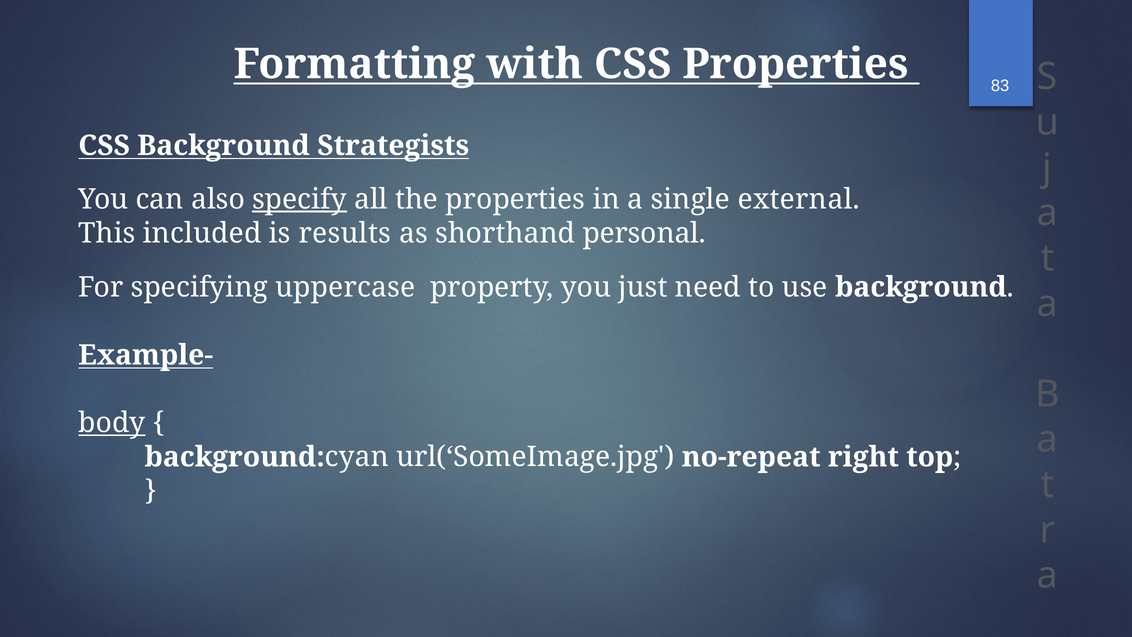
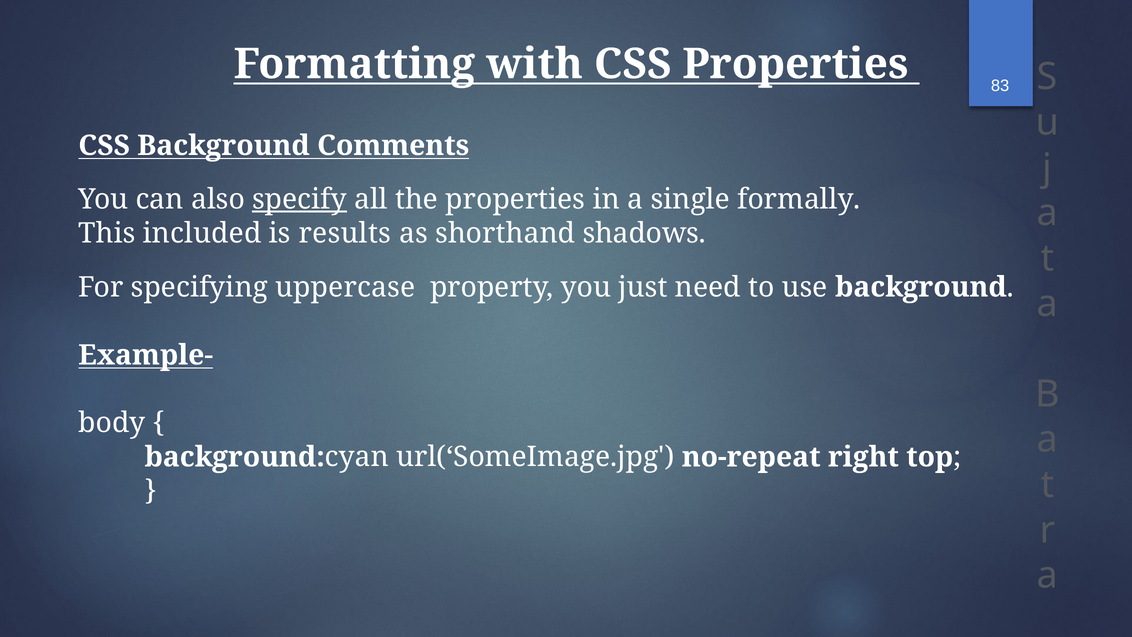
Strategists: Strategists -> Comments (393, 146)
external: external -> formally (799, 199)
personal: personal -> shadows (644, 233)
body underline: present -> none (112, 423)
